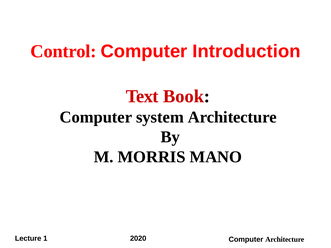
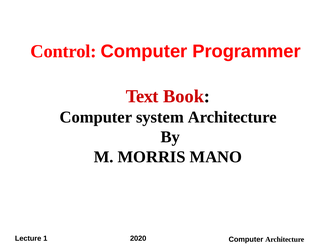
Introduction: Introduction -> Programmer (247, 51)
